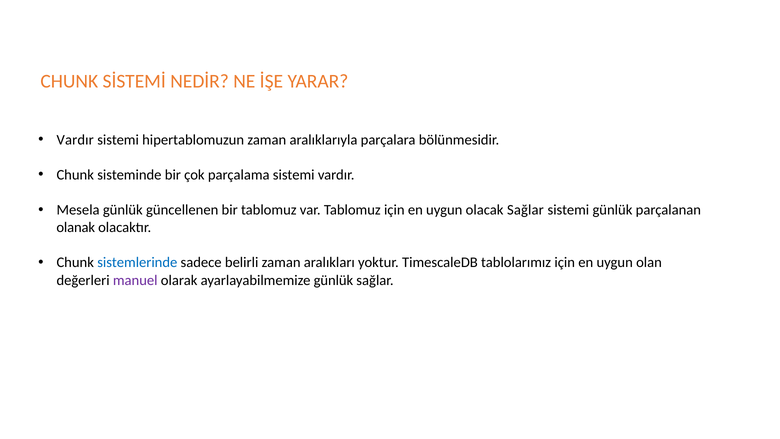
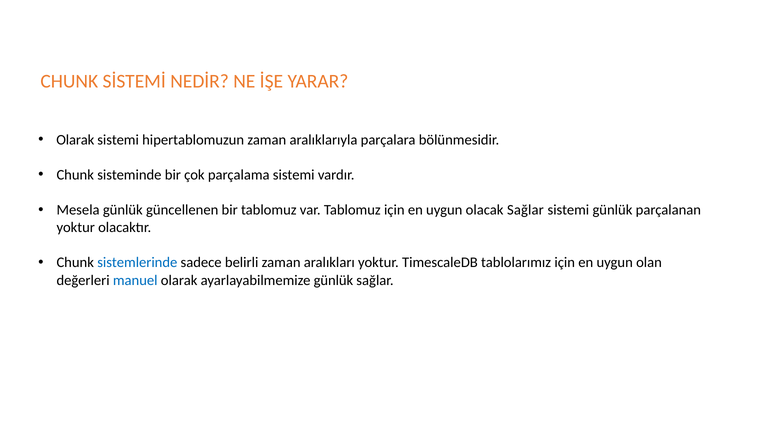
Vardır: Vardır -> Olarak (75, 140)
olanak: olanak -> yoktur (76, 227)
manuel colour: purple -> blue (135, 280)
